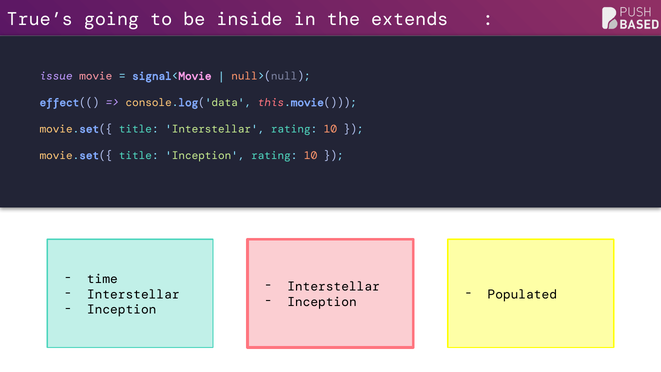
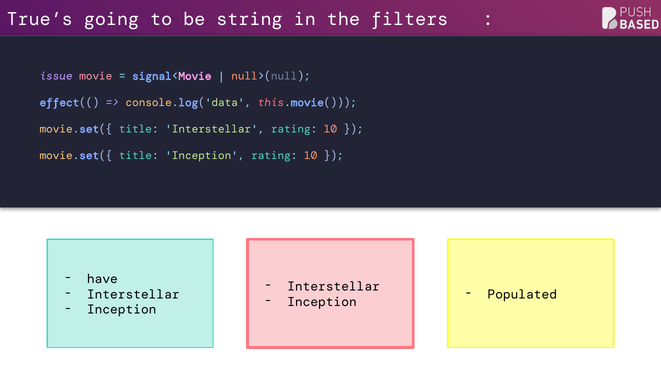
inside: inside -> string (250, 19)
extends: extends -> filters (410, 19)
time: time -> have (102, 279)
